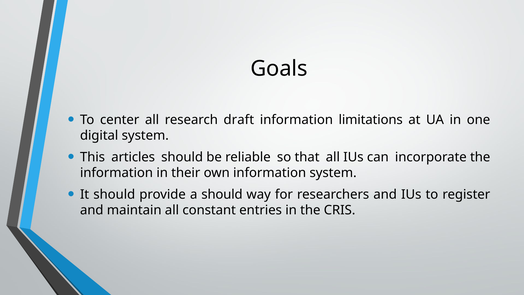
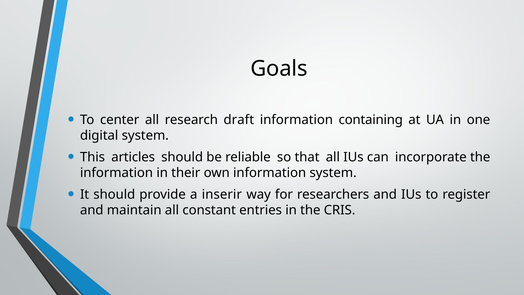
limitations: limitations -> containing (371, 120)
a should: should -> inserir (222, 194)
